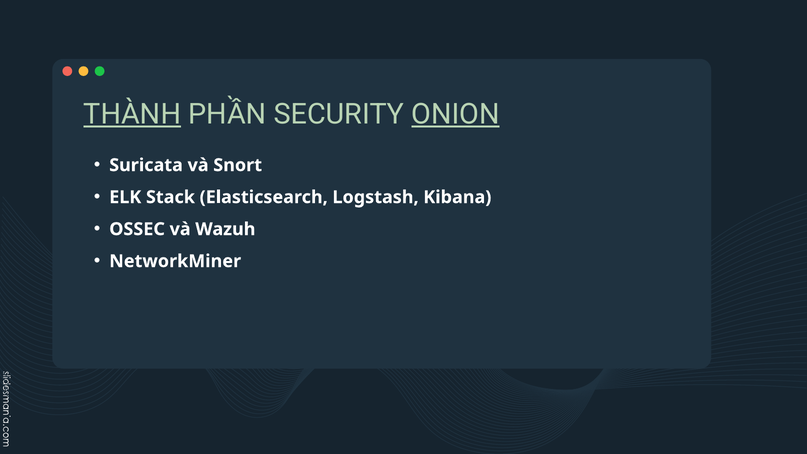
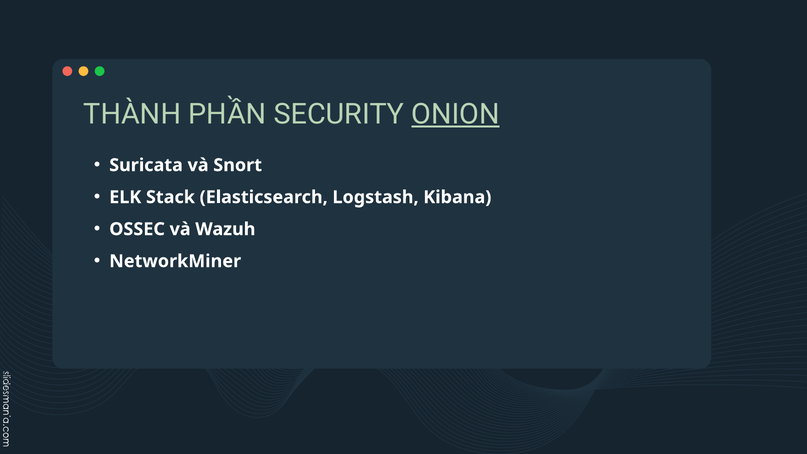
THÀNH underline: present -> none (132, 114)
